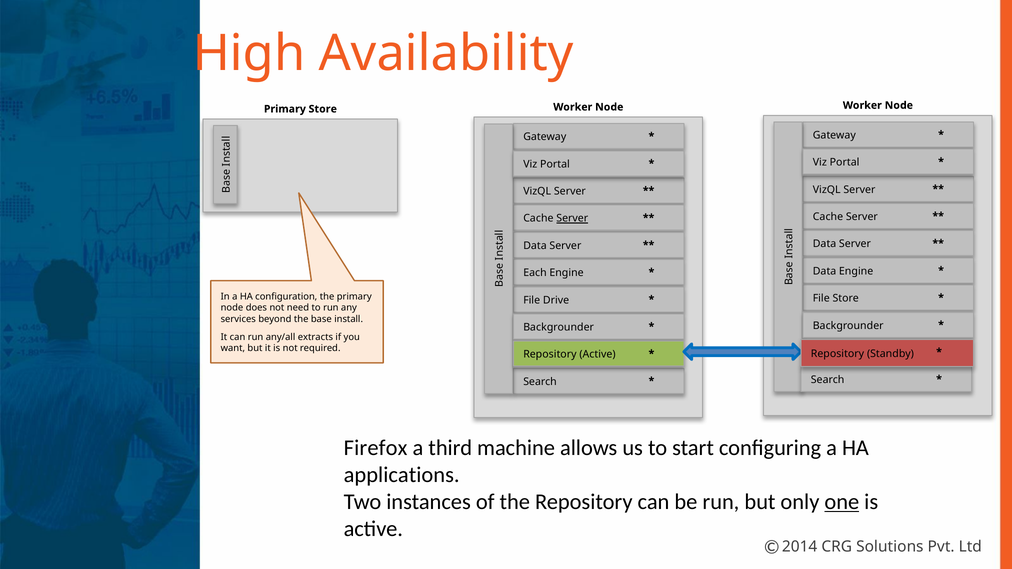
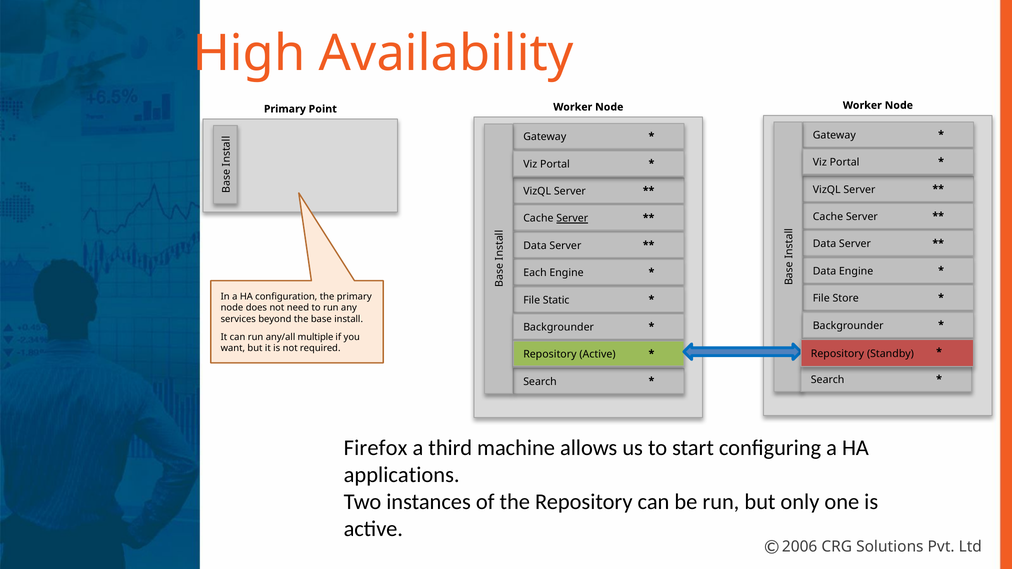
Primary Store: Store -> Point (323, 109)
Drive: Drive -> Static (556, 300)
extracts: extracts -> multiple (315, 337)
one underline: present -> none (842, 502)
2014: 2014 -> 2006 (800, 547)
